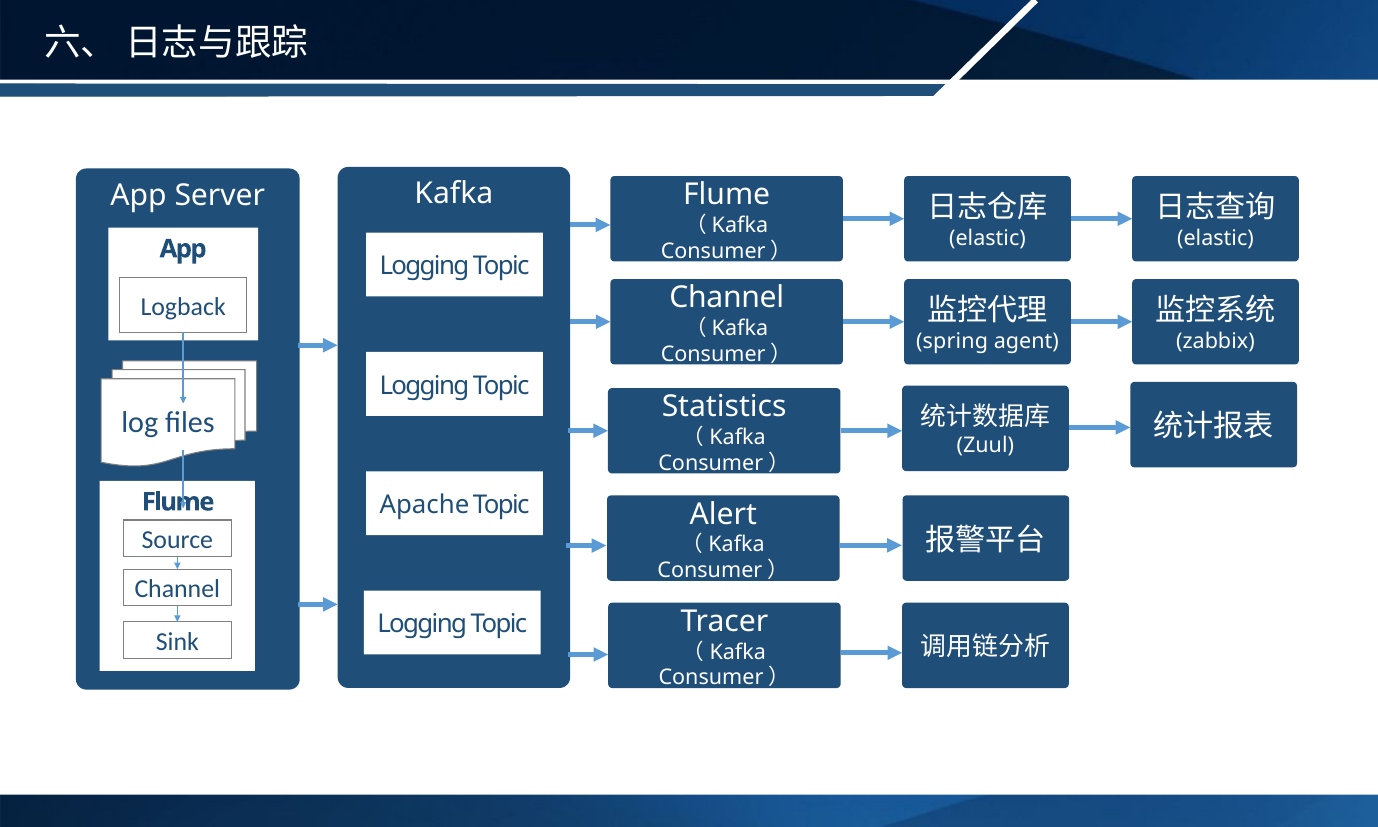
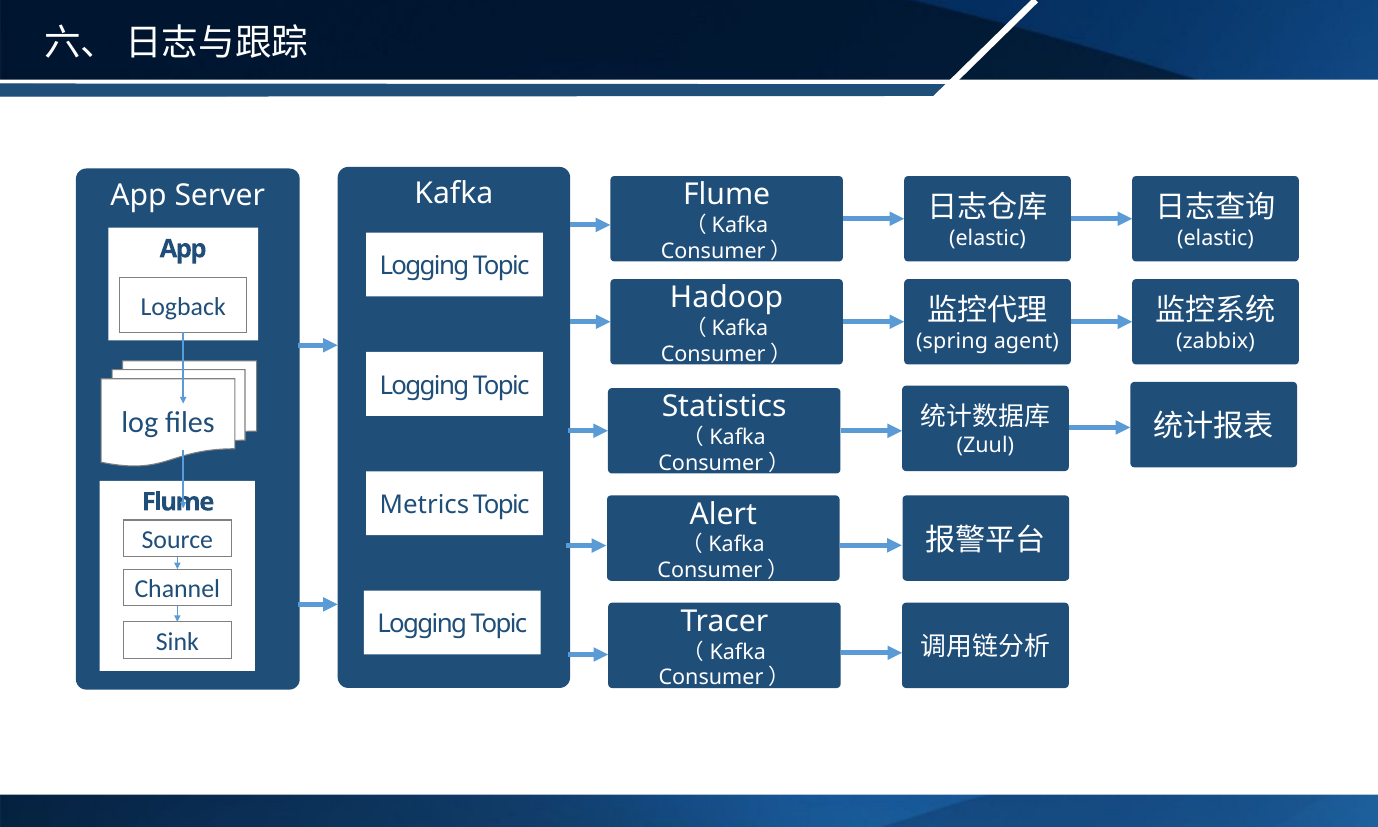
Channel: Channel -> Hadoop (727, 298)
Apache: Apache -> Metrics (424, 505)
